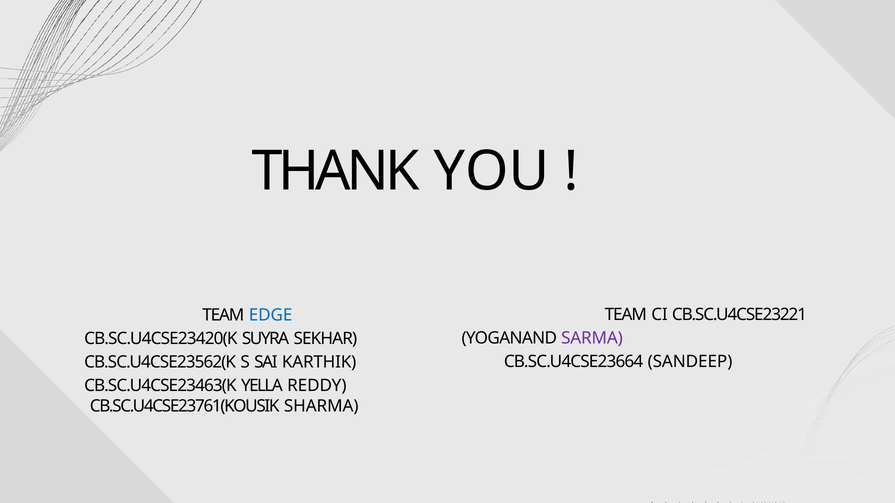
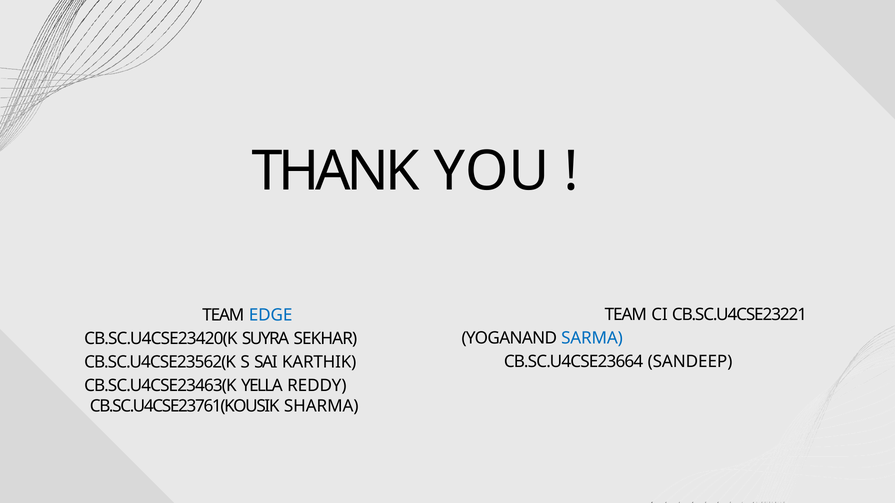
SARMA colour: purple -> blue (592, 338)
